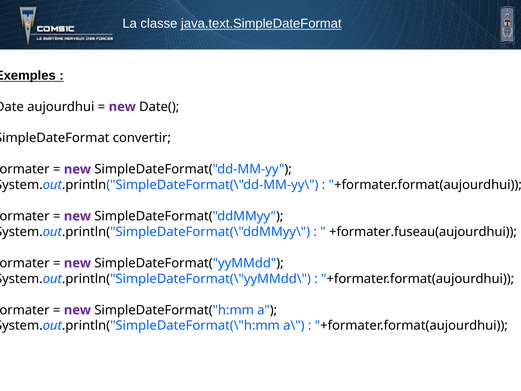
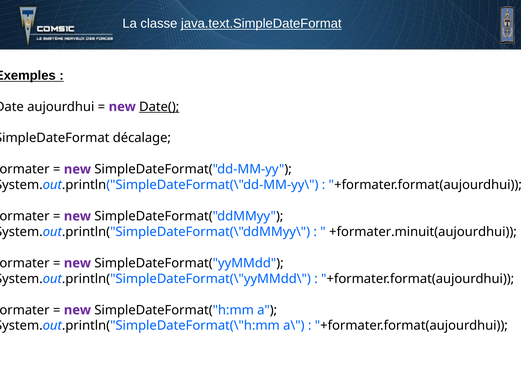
Date( underline: none -> present (159, 107)
convertir: convertir -> décalage (142, 138)
+formater.fuseau(aujourdhui: +formater.fuseau(aujourdhui -> +formater.minuit(aujourdhui (423, 232)
